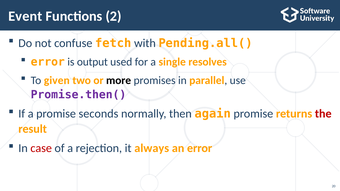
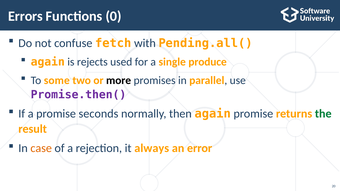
Event: Event -> Errors (25, 16)
2: 2 -> 0 (114, 16)
error: error -> again (48, 62)
output: output -> rejects (92, 62)
resolves: resolves -> produce (208, 62)
given: given -> some (57, 81)
the colour: red -> green (323, 114)
case colour: red -> orange (41, 148)
